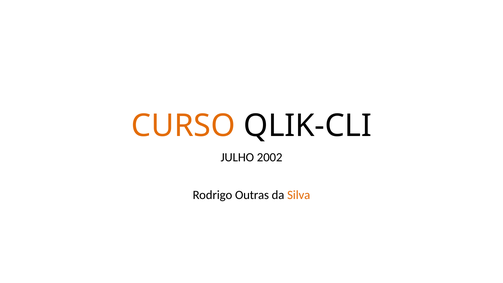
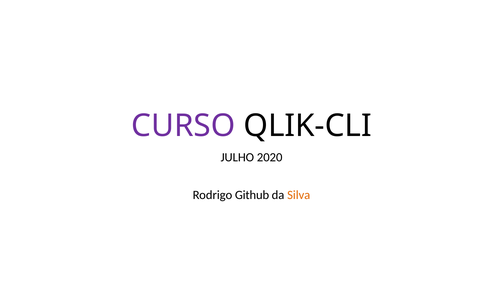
CURSO colour: orange -> purple (183, 126)
2002: 2002 -> 2020 (270, 157)
Outras: Outras -> Github (252, 195)
